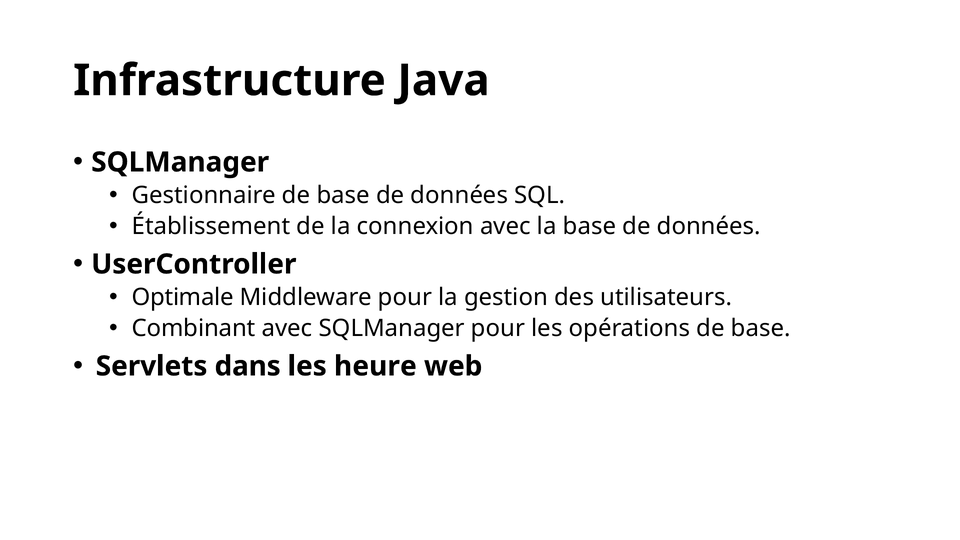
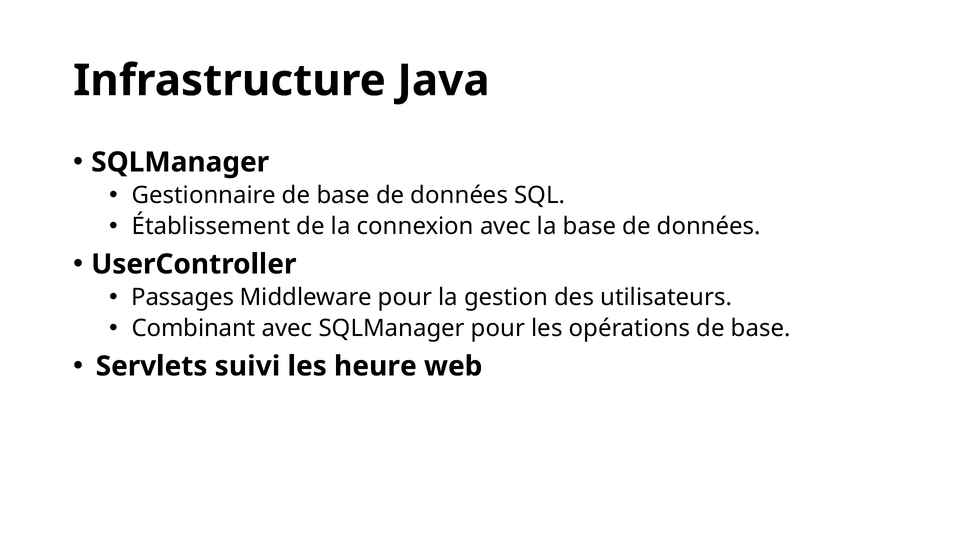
Optimale: Optimale -> Passages (183, 297)
dans: dans -> suivi (247, 366)
